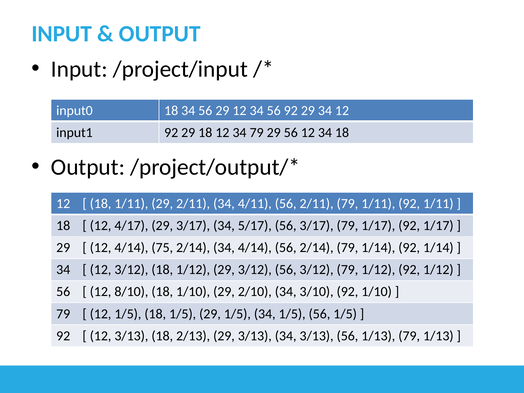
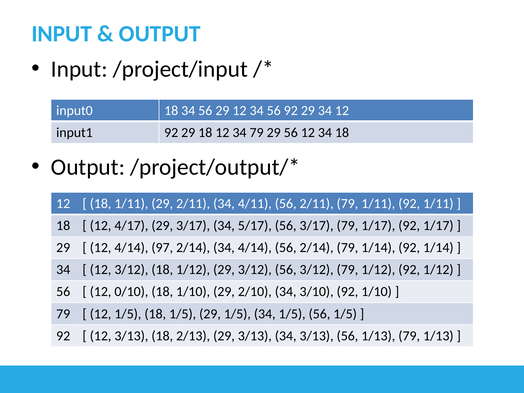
75: 75 -> 97 (162, 248)
8/10: 8/10 -> 0/10 (131, 292)
